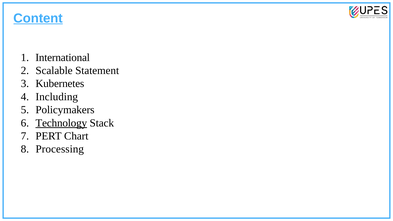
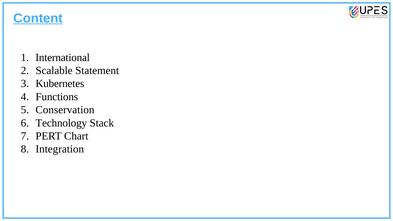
Including: Including -> Functions (57, 97)
Policymakers: Policymakers -> Conservation (65, 110)
Technology underline: present -> none (61, 123)
Processing: Processing -> Integration (60, 149)
